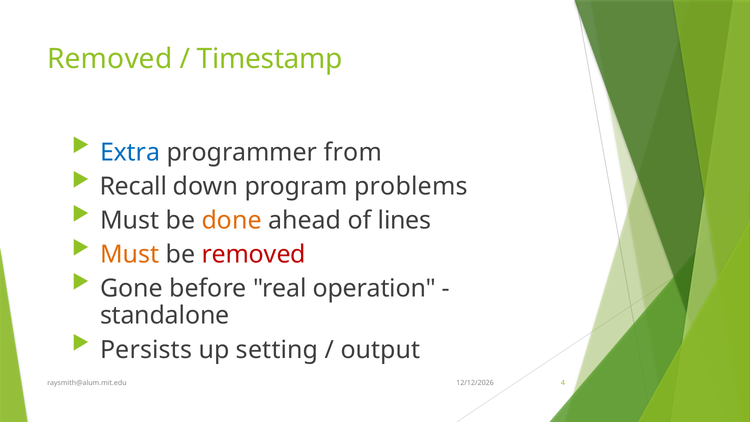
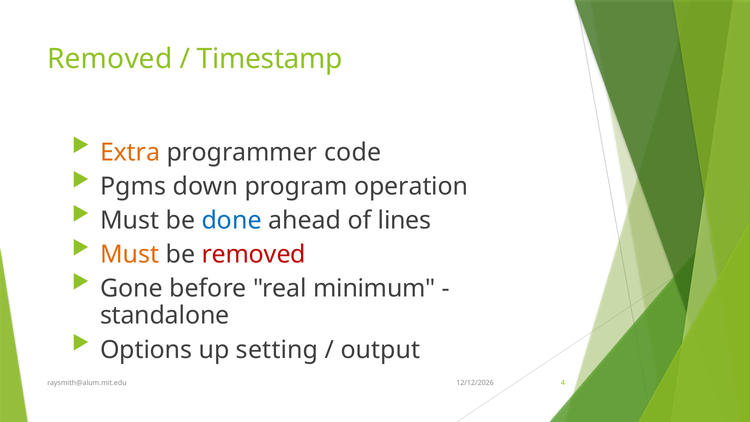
Extra colour: blue -> orange (130, 152)
from: from -> code (353, 152)
Recall: Recall -> Pgms (133, 187)
problems: problems -> operation (411, 187)
done colour: orange -> blue (232, 221)
operation: operation -> minimum (374, 289)
Persists: Persists -> Options (146, 350)
